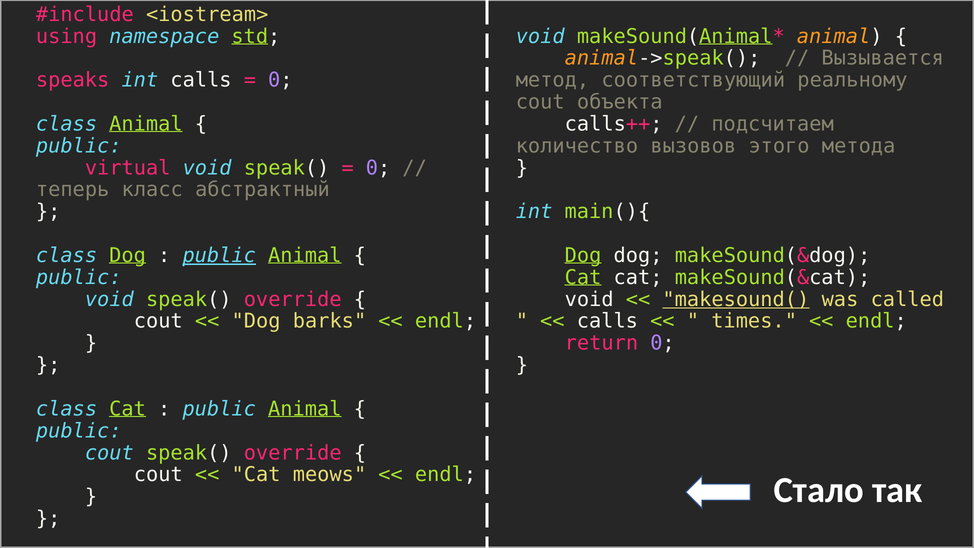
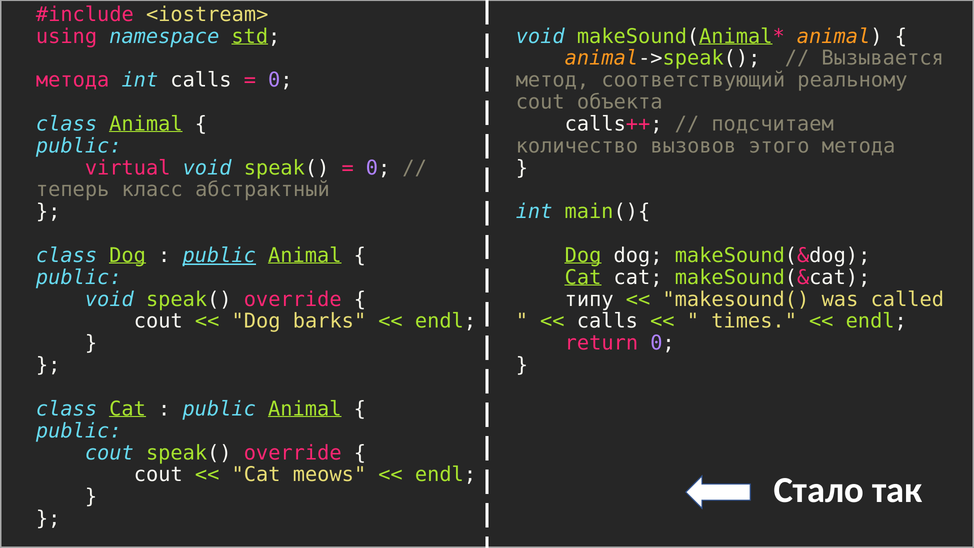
speaks: speaks -> метода (73, 80)
void: void -> типу (589, 299)
makesound( underline: present -> none (736, 299)
